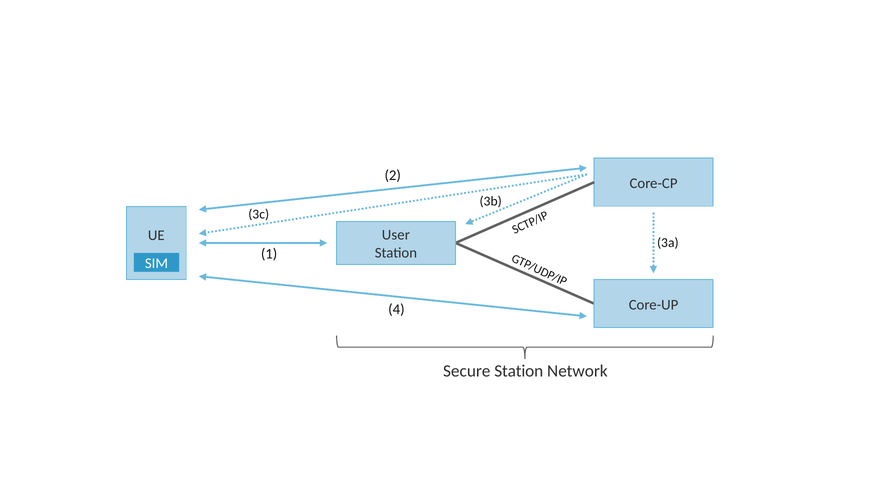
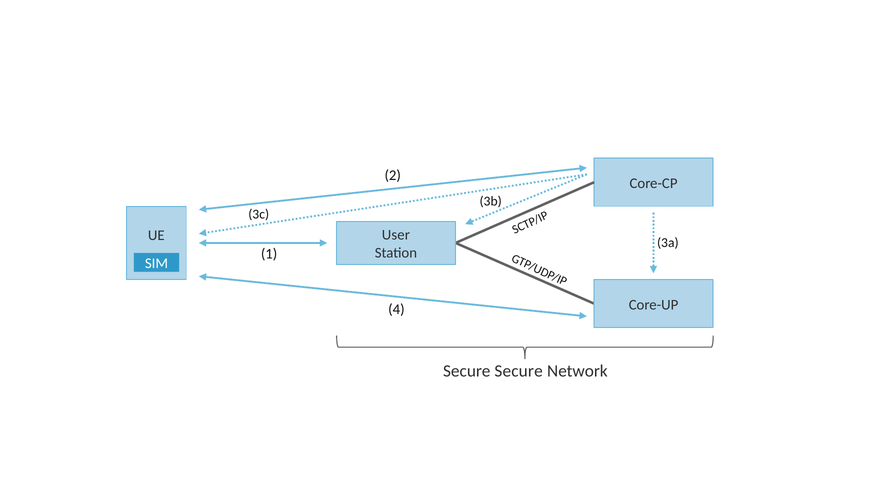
Secure Station: Station -> Secure (519, 371)
